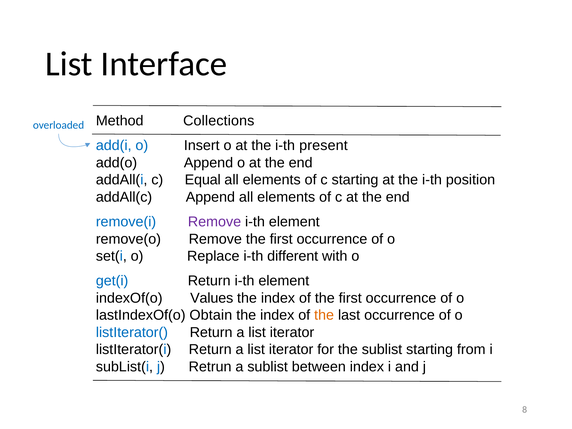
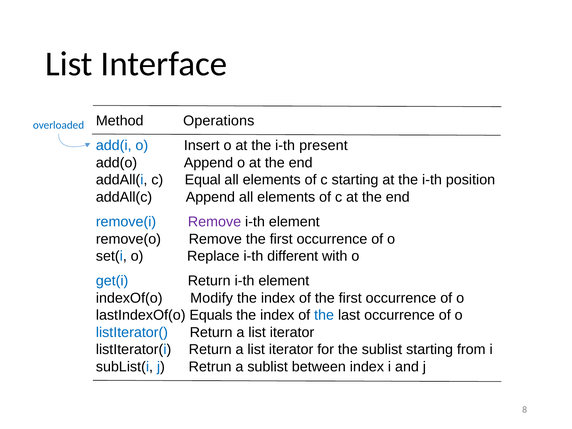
Collections: Collections -> Operations (219, 121)
Values: Values -> Modify (212, 298)
Obtain: Obtain -> Equals (211, 315)
the colour: orange -> blue (324, 315)
